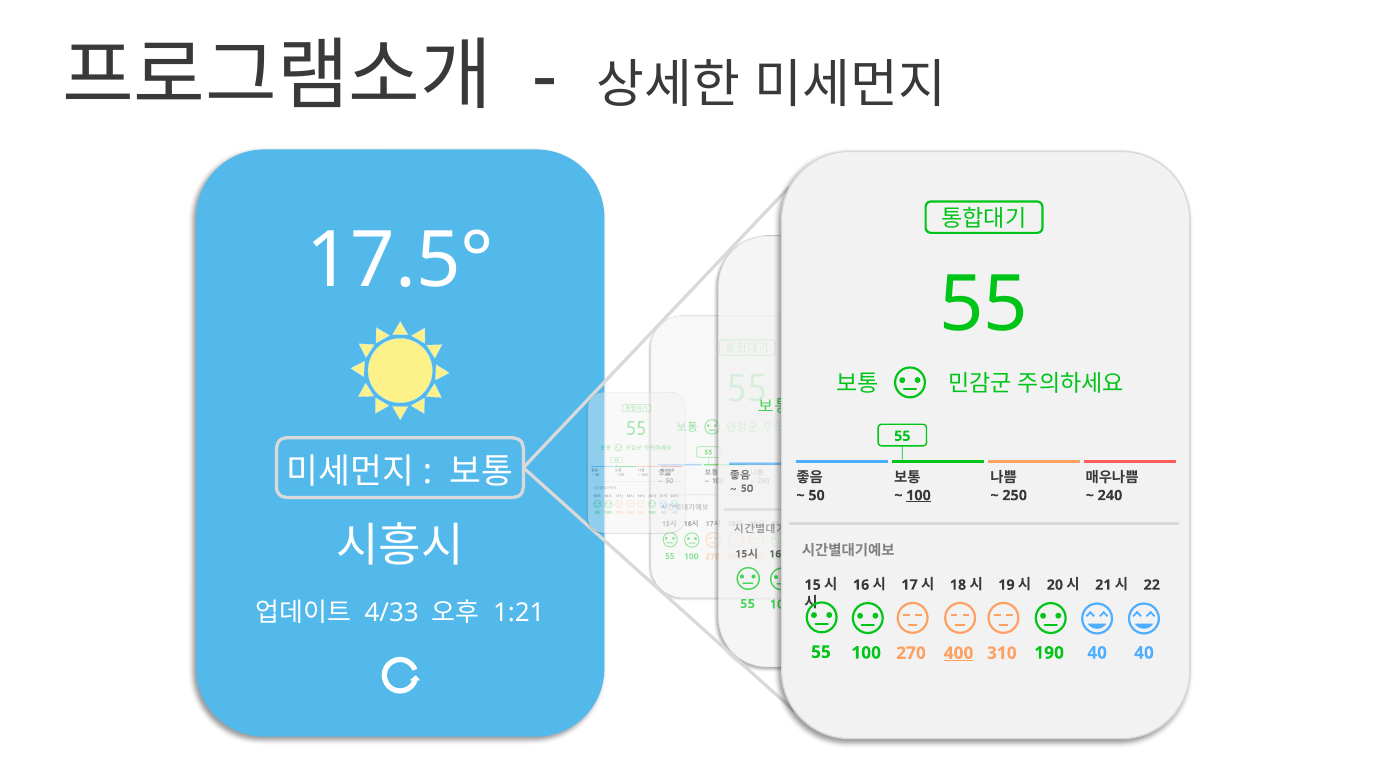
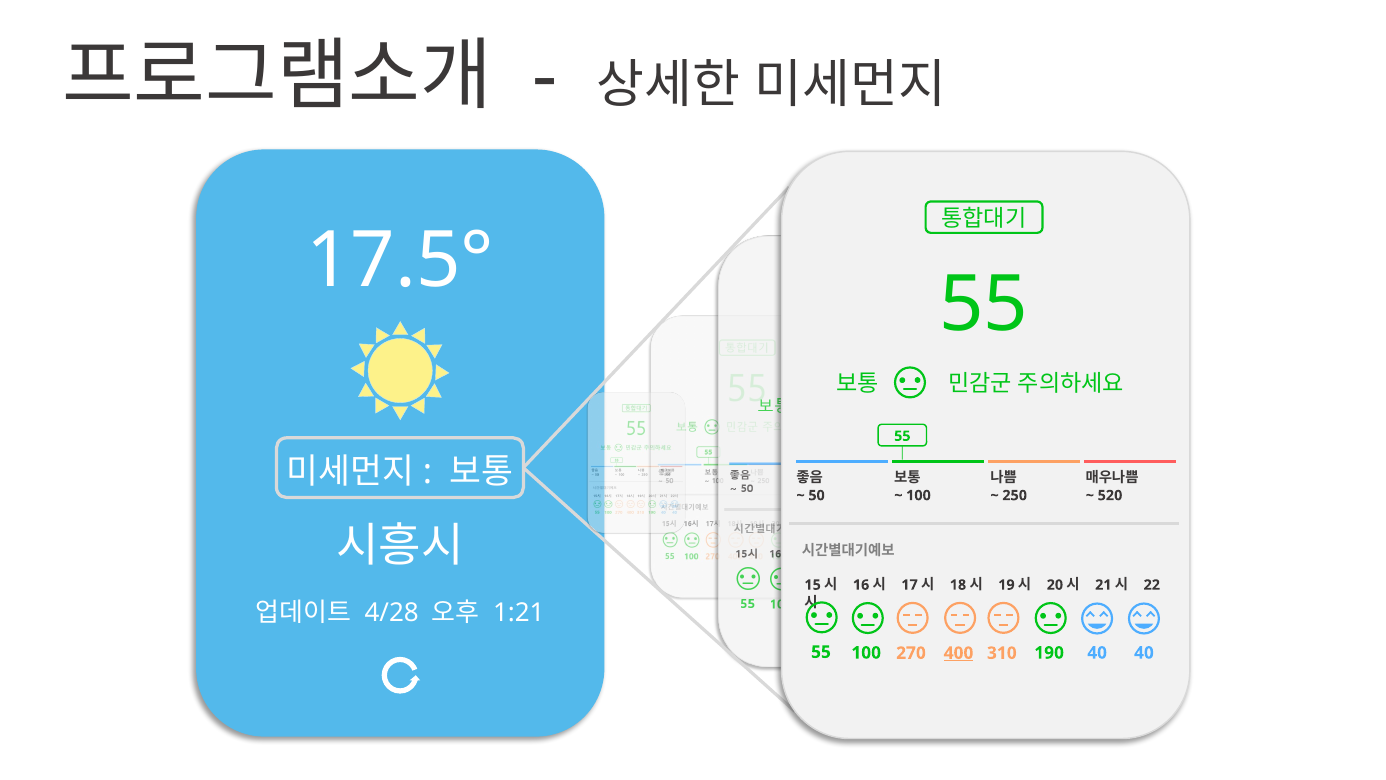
100 underline: present -> none (918, 495)
240: 240 -> 520 (1110, 495)
4/33: 4/33 -> 4/28 (392, 613)
